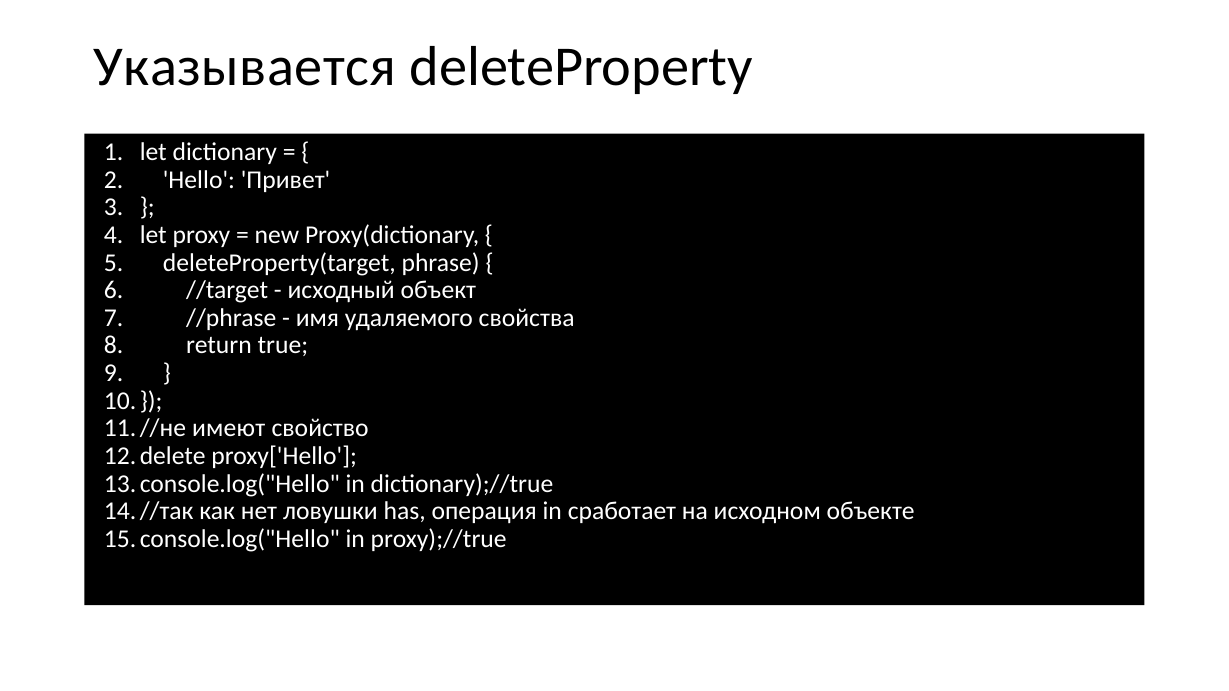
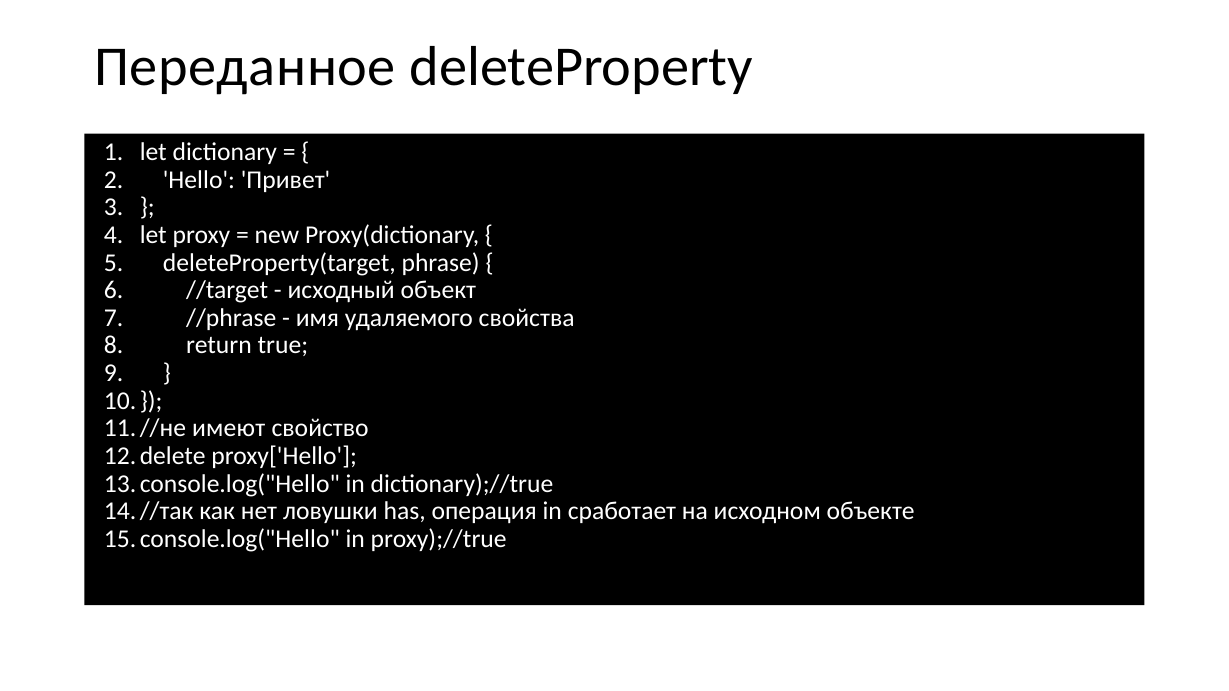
Указывается: Указывается -> Переданное (245, 67)
